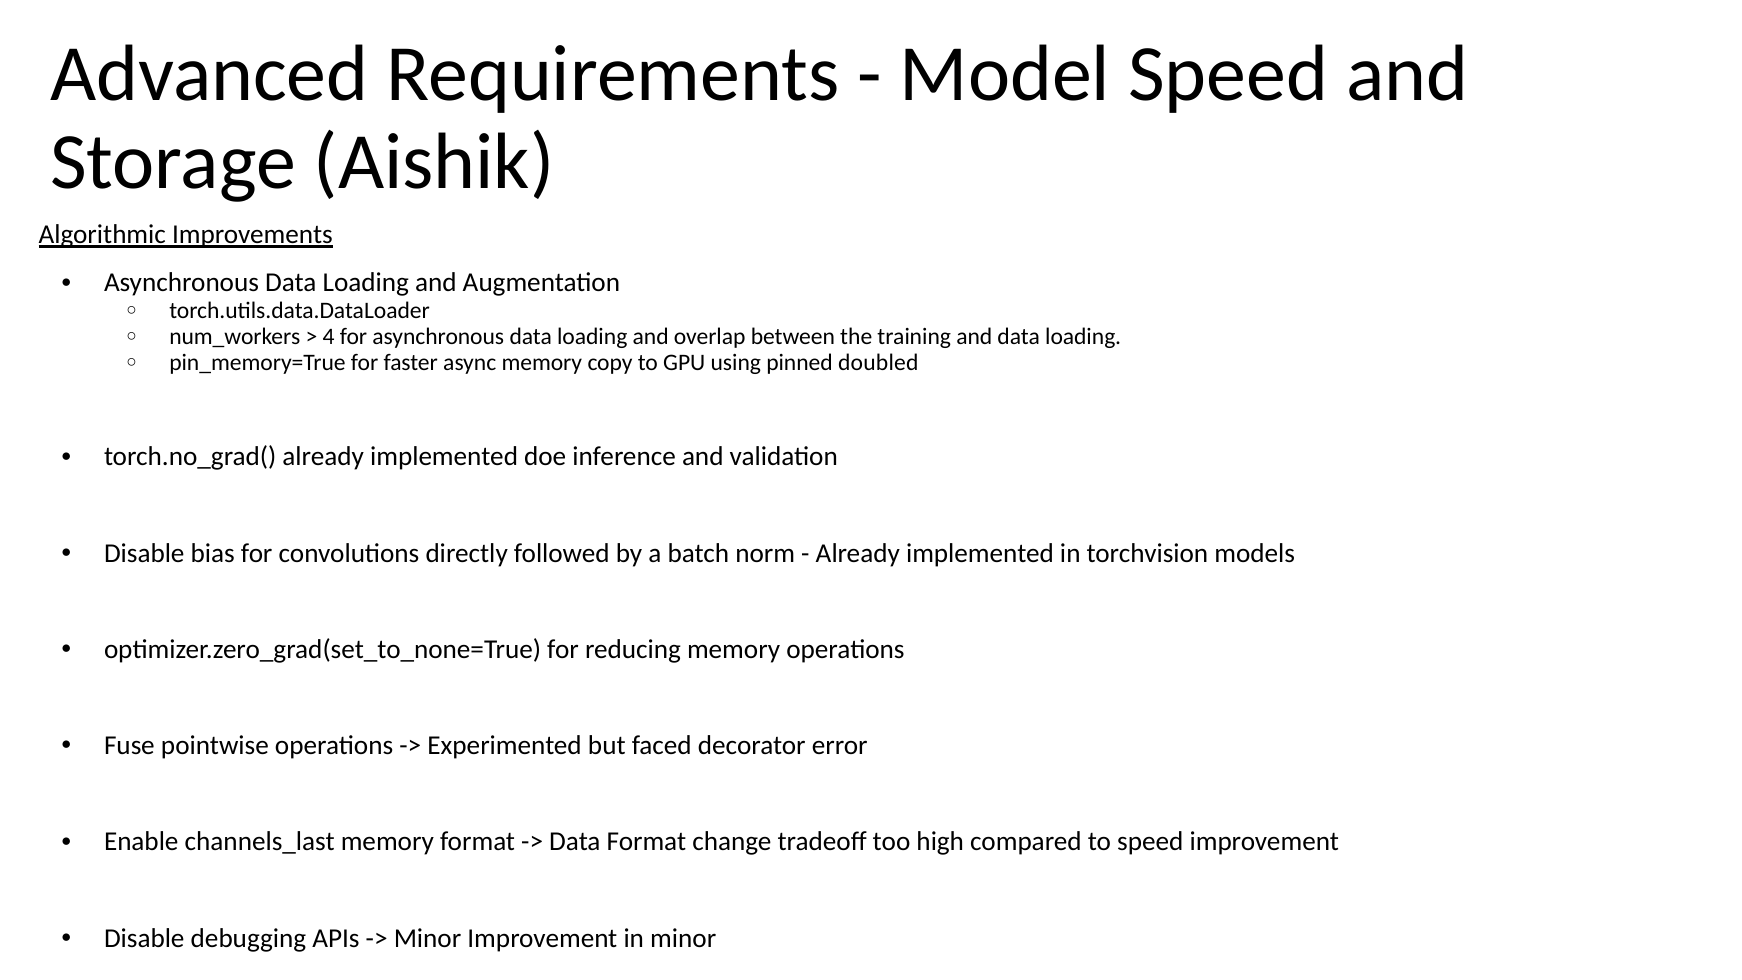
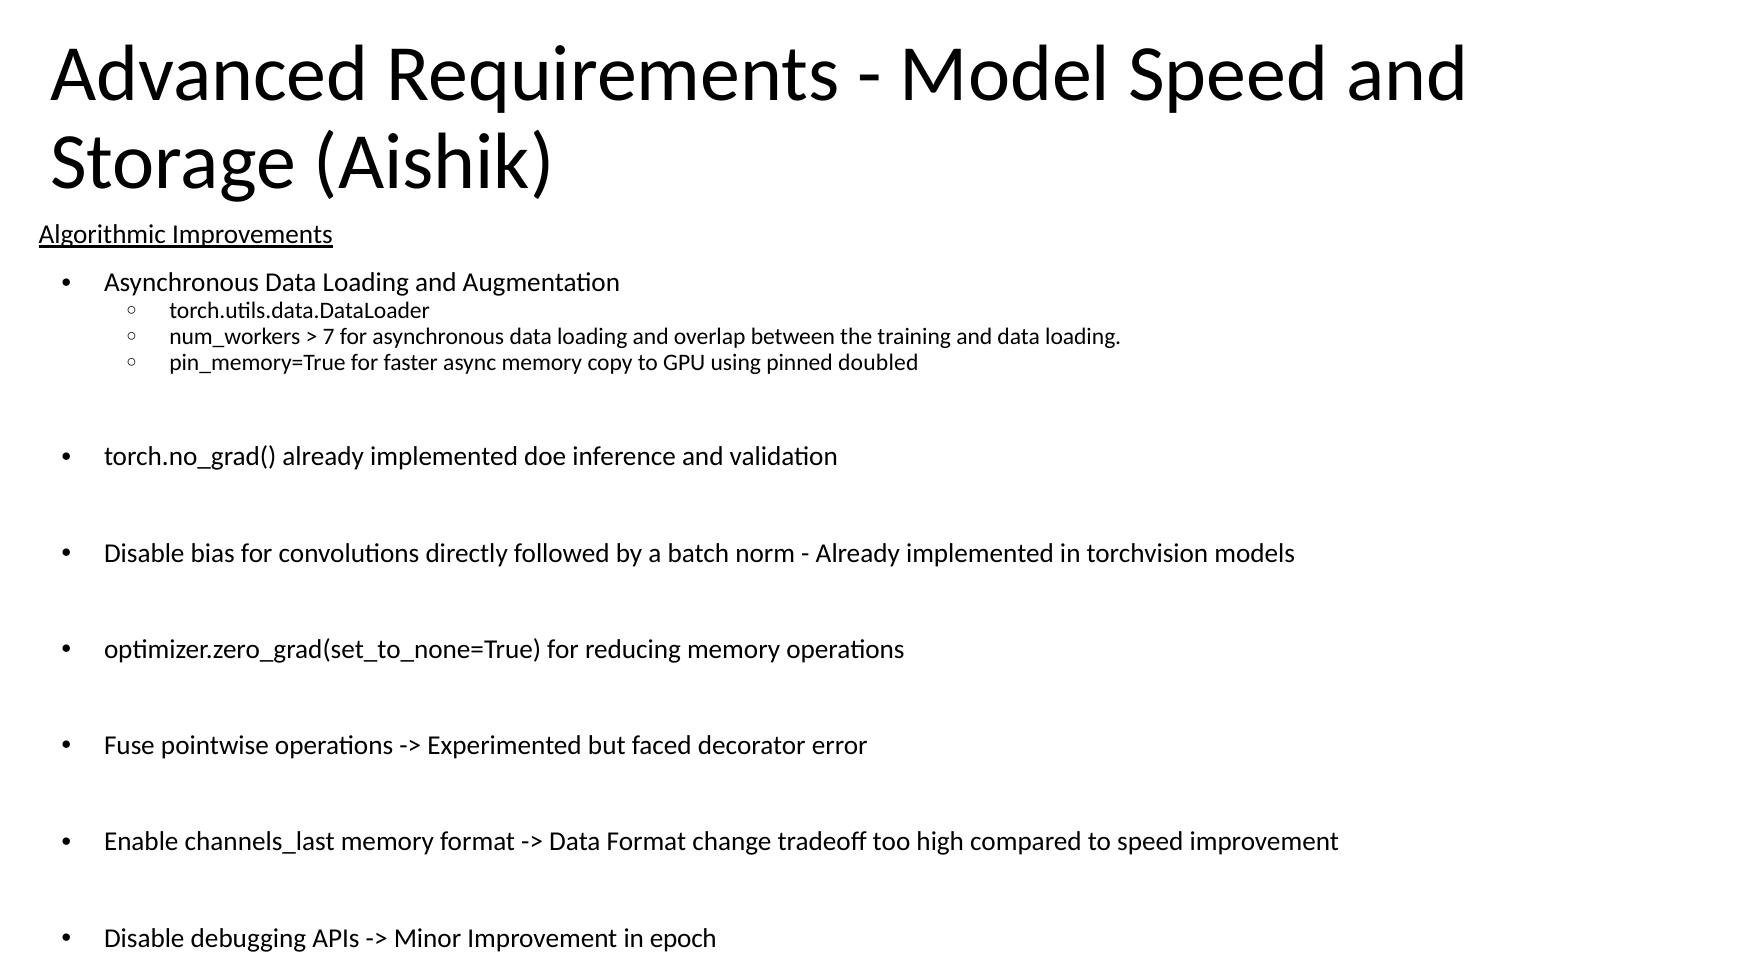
4: 4 -> 7 (329, 337)
in minor: minor -> epoch (683, 938)
